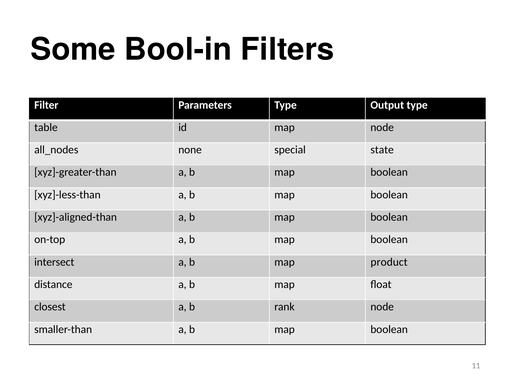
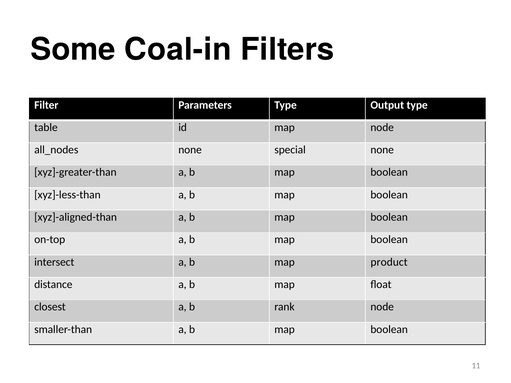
Bool-in: Bool-in -> Coal-in (178, 49)
special state: state -> none (382, 150)
